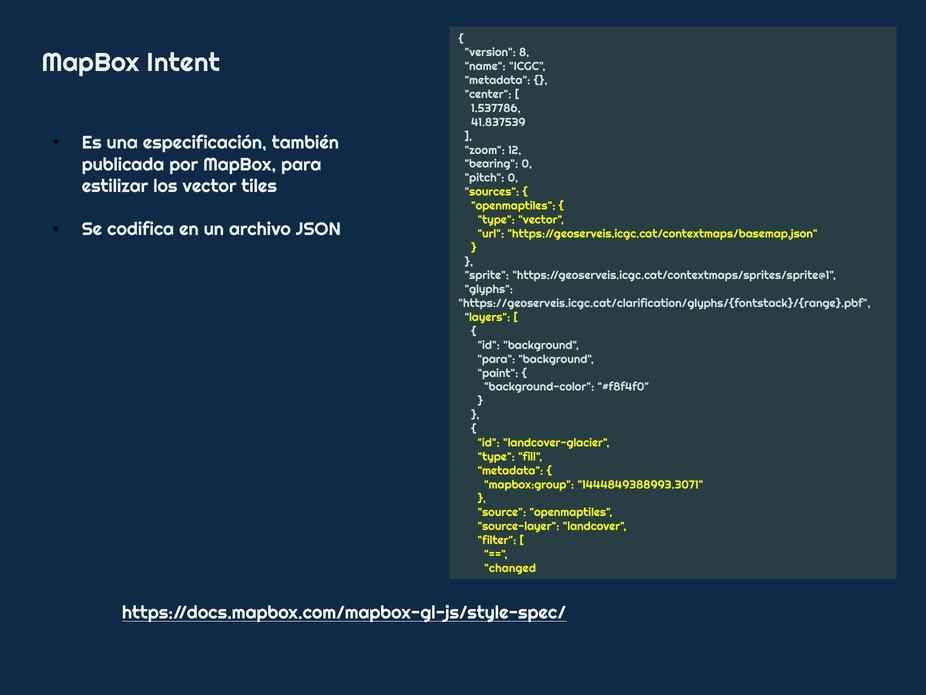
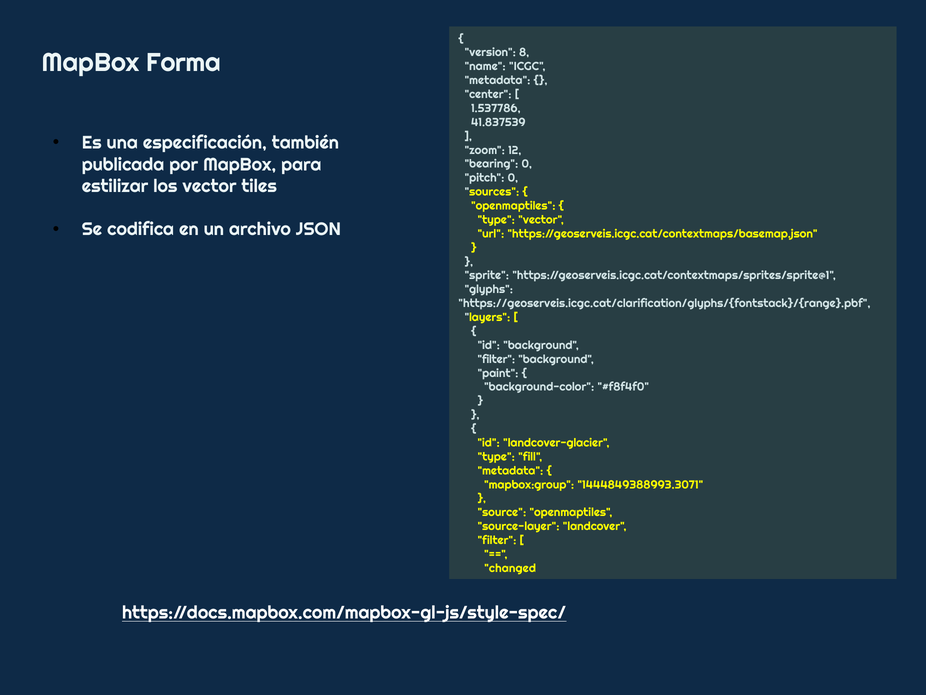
Intent: Intent -> Forma (184, 63)
para: para -> filter (496, 359)
